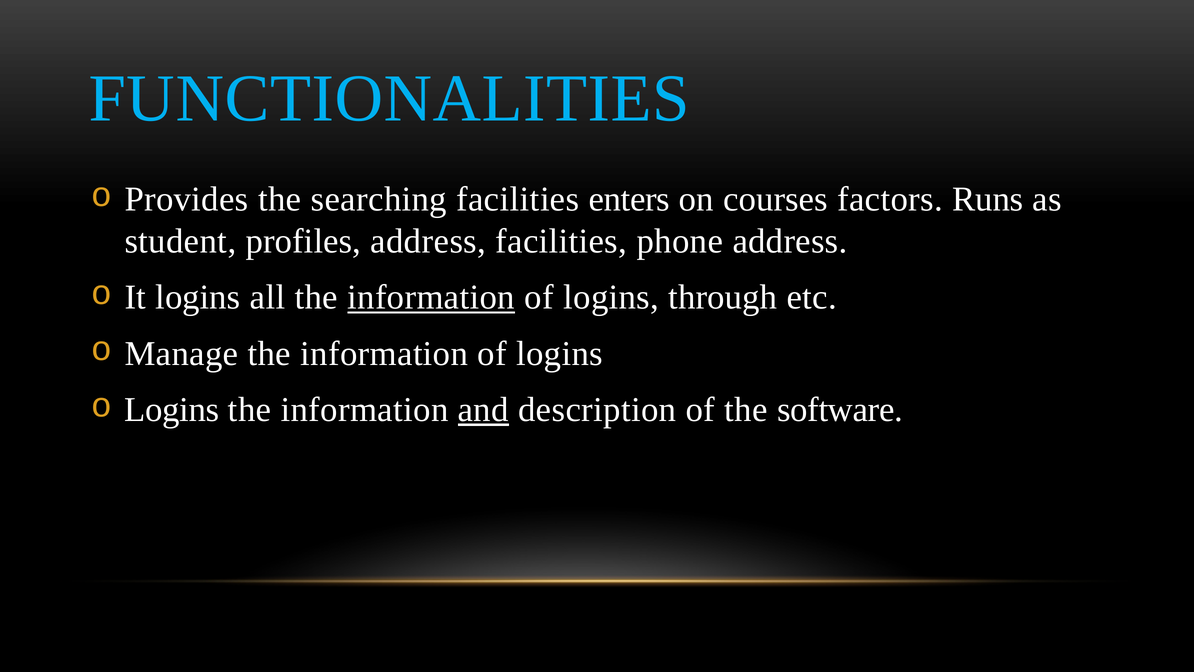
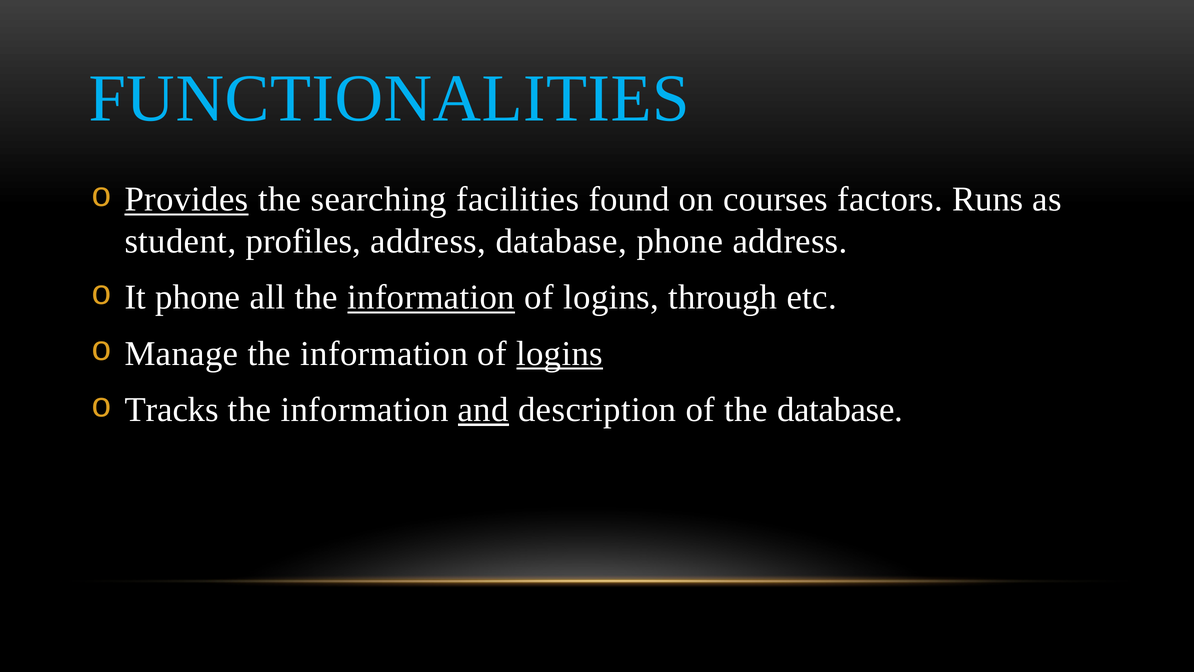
Provides underline: none -> present (186, 199)
enters: enters -> found (629, 199)
address facilities: facilities -> database (561, 241)
It logins: logins -> phone (198, 297)
logins underline: none -> present (560, 353)
Logins: Logins -> Tracks (172, 410)
the software: software -> database (840, 410)
